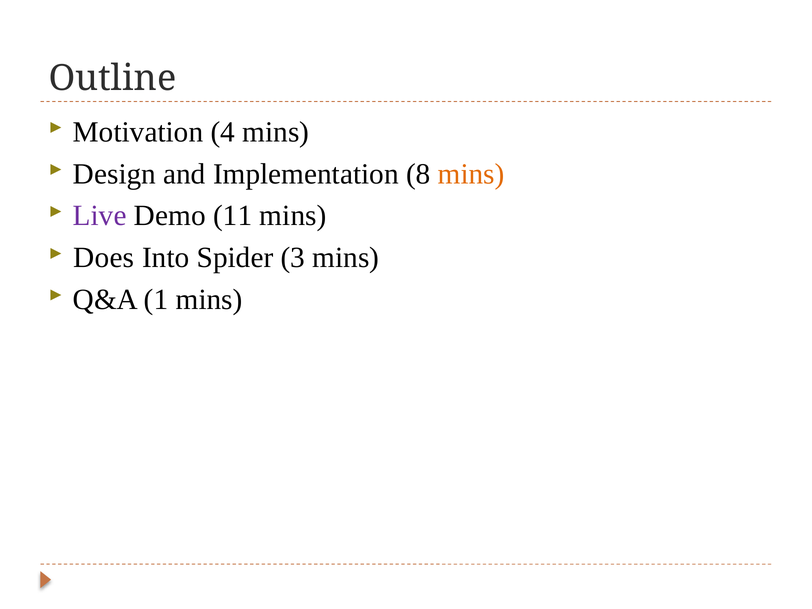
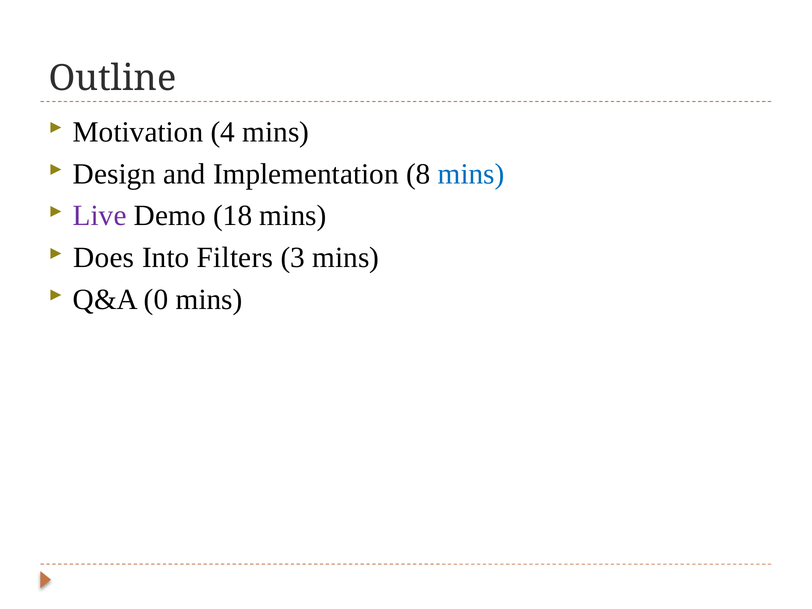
mins colour: orange -> blue (471, 174)
11: 11 -> 18 (233, 216)
Spider: Spider -> Filters (235, 258)
1: 1 -> 0 (156, 300)
